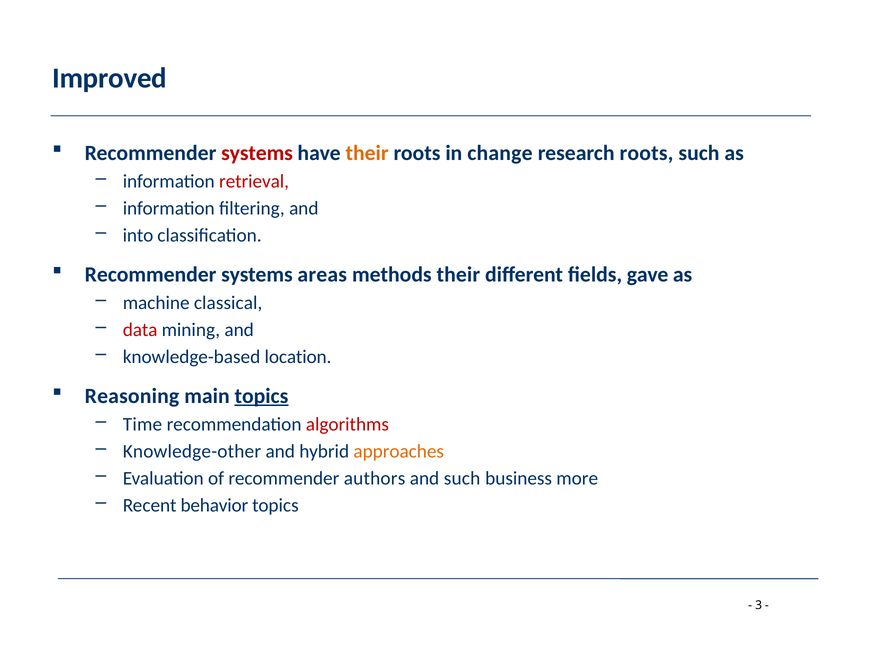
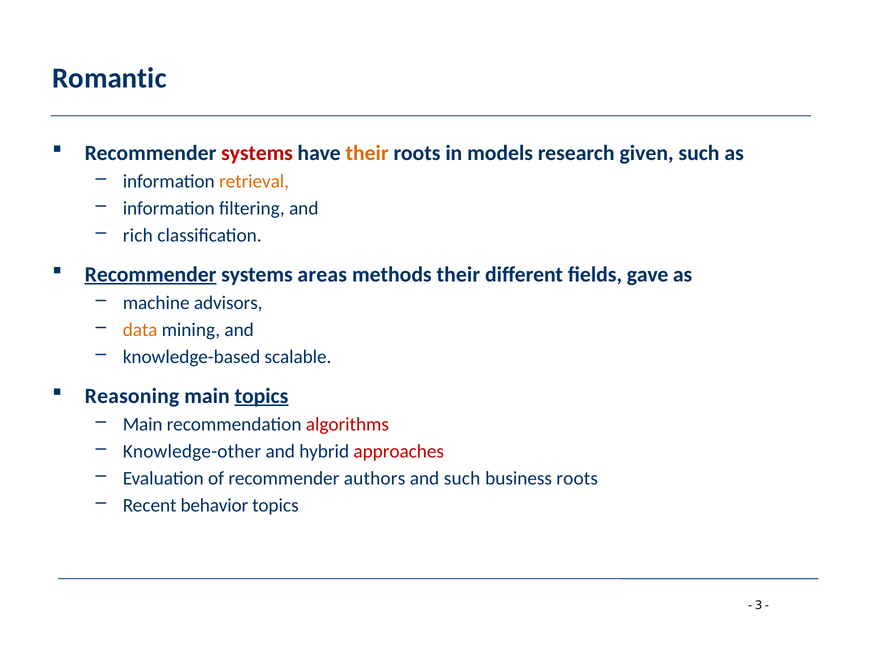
Improved: Improved -> Romantic (109, 78)
change: change -> models (500, 153)
research roots: roots -> given (647, 153)
retrieval colour: red -> orange (254, 181)
into: into -> rich (138, 236)
Recommender underline: none -> present (151, 275)
classical: classical -> advisors (228, 303)
data colour: red -> orange (140, 330)
location: location -> scalable (298, 357)
Time: Time -> Main (143, 425)
approaches colour: orange -> red (399, 452)
business more: more -> roots (577, 479)
